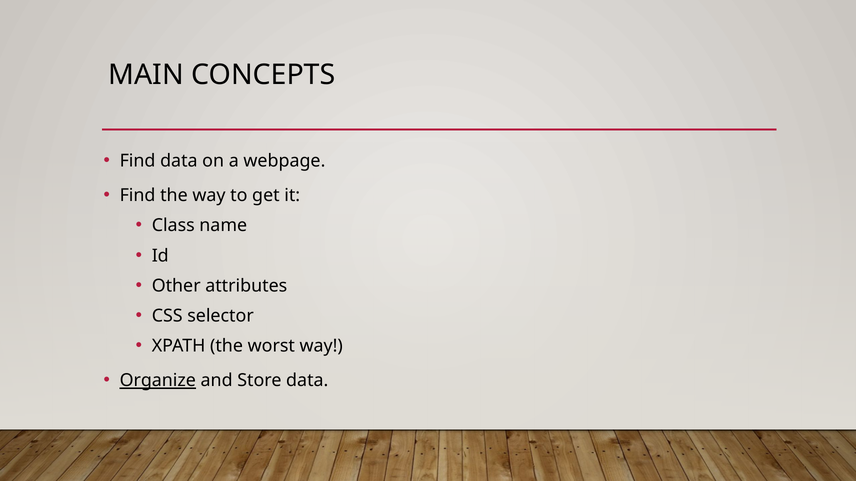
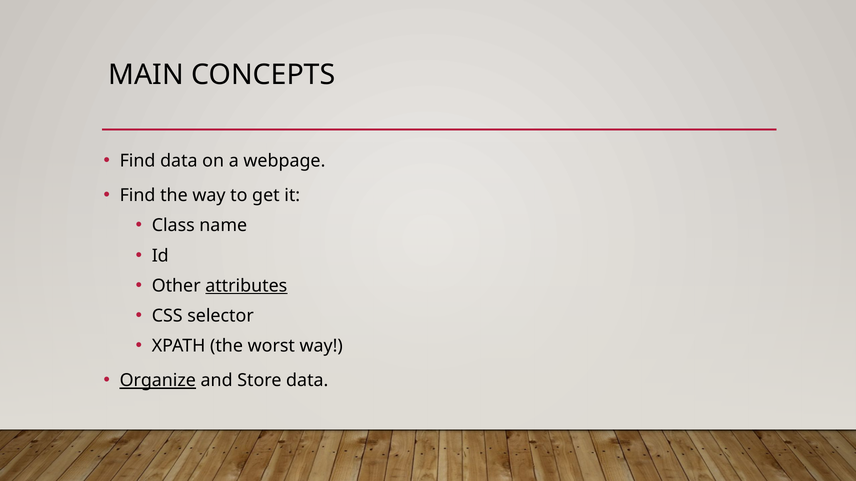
attributes underline: none -> present (246, 286)
